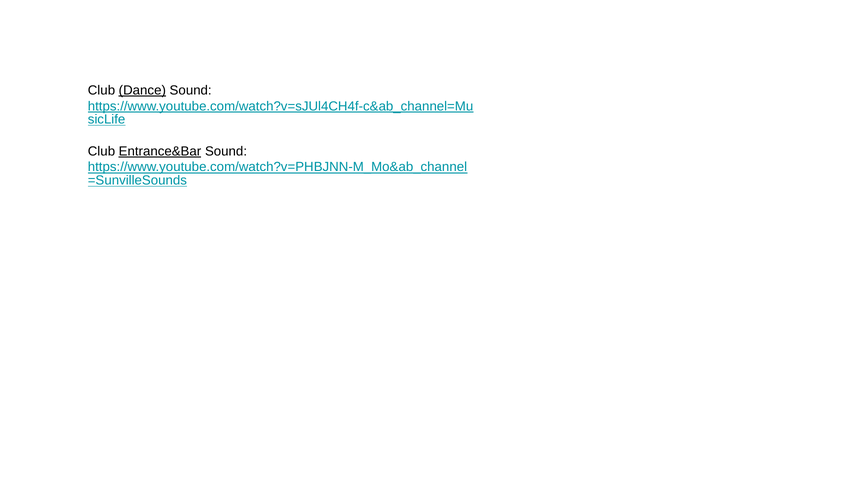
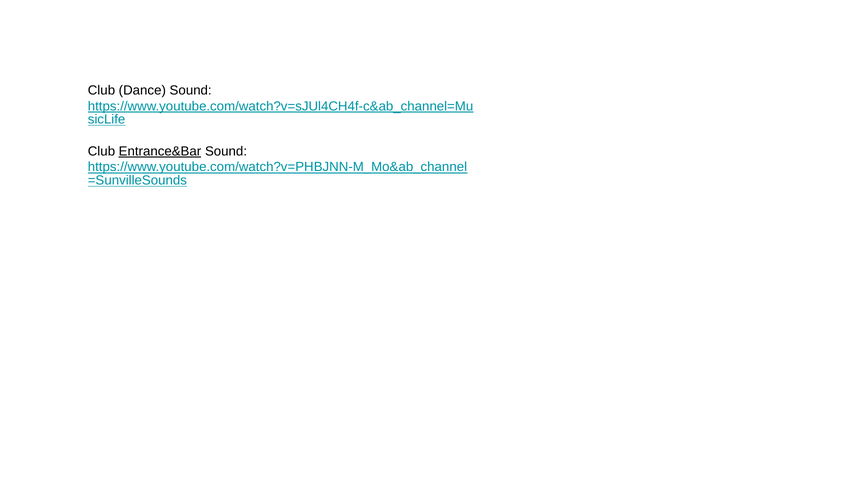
Dance underline: present -> none (142, 90)
